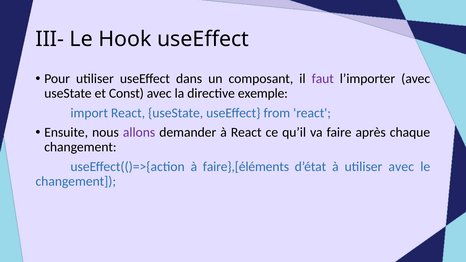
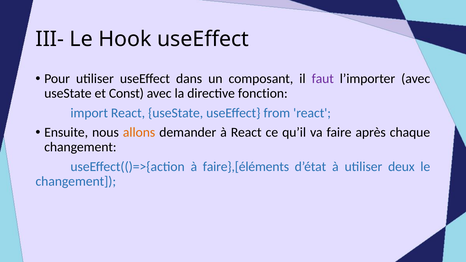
exemple: exemple -> fonction (263, 93)
allons colour: purple -> orange (139, 133)
utiliser avec: avec -> deux (401, 167)
